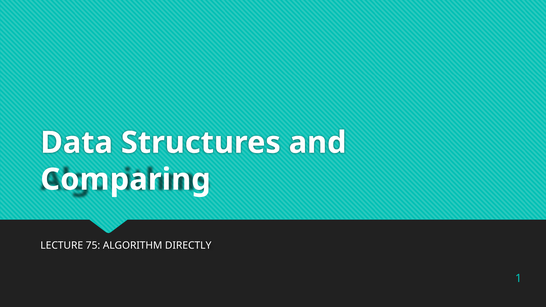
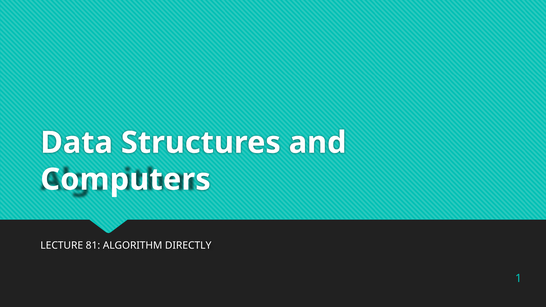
Comparing: Comparing -> Computers (126, 180)
75: 75 -> 81 (93, 245)
